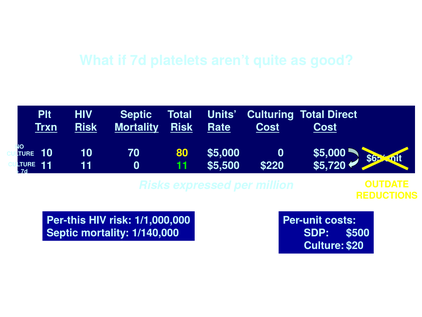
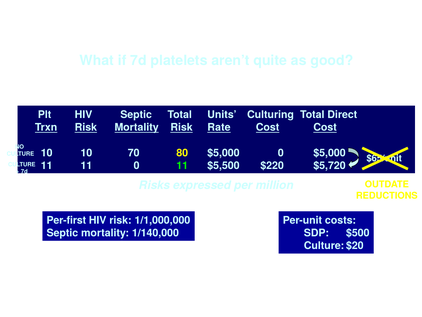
Per-this: Per-this -> Per-first (66, 220)
